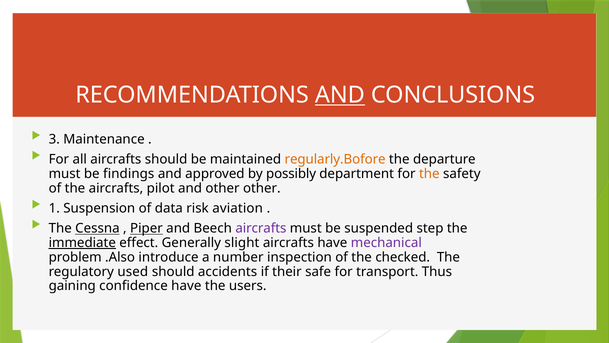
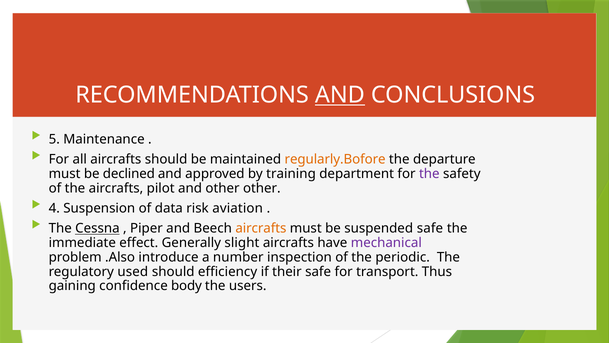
3: 3 -> 5 (54, 139)
findings: findings -> declined (129, 174)
possibly: possibly -> training (291, 174)
the colour: orange -> purple (429, 174)
1: 1 -> 4 (54, 208)
Piper underline: present -> none (146, 228)
aircrafts colour: purple -> orange (261, 228)
suspended step: step -> safe (430, 228)
immediate underline: present -> none (82, 243)
checked: checked -> periodic (403, 257)
accidents: accidents -> efficiency (228, 271)
confidence have: have -> body (186, 286)
